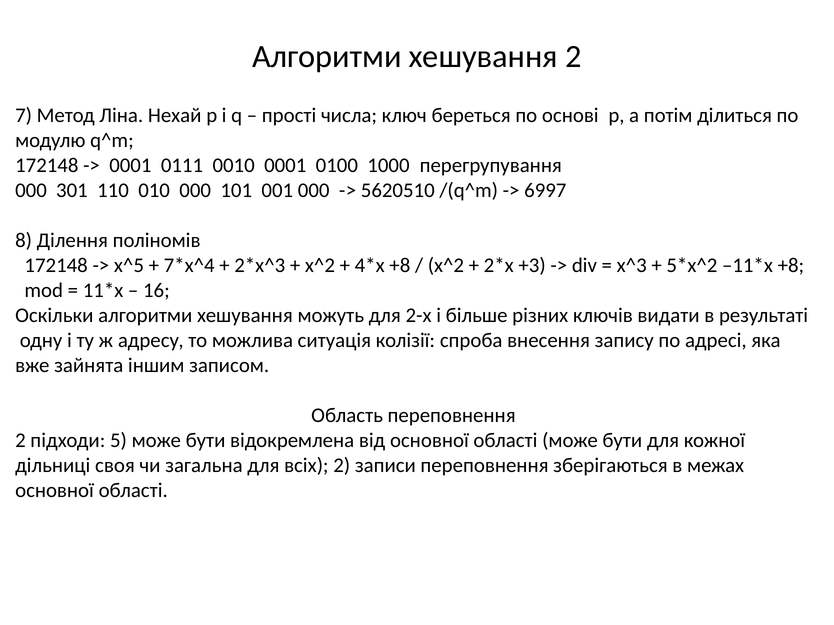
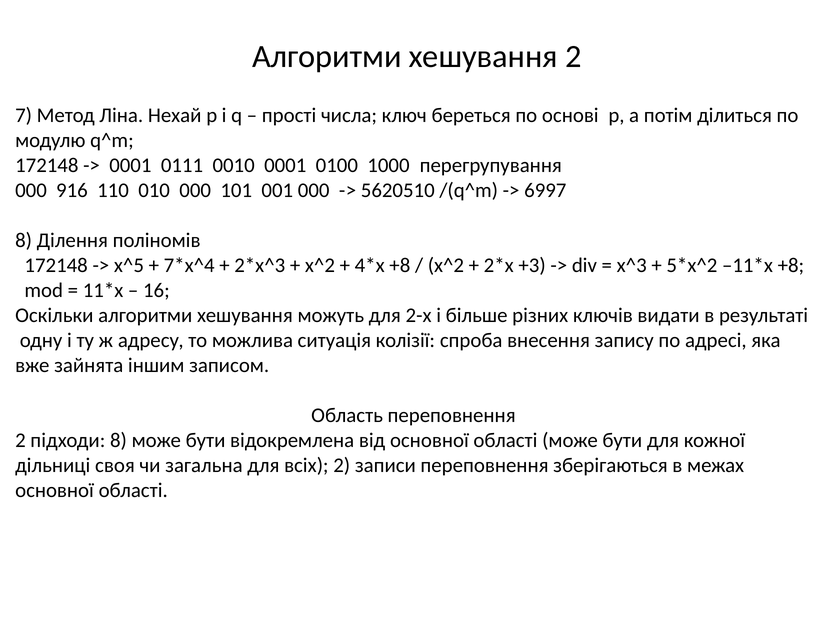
301: 301 -> 916 (72, 190)
підходи 5: 5 -> 8 (118, 441)
